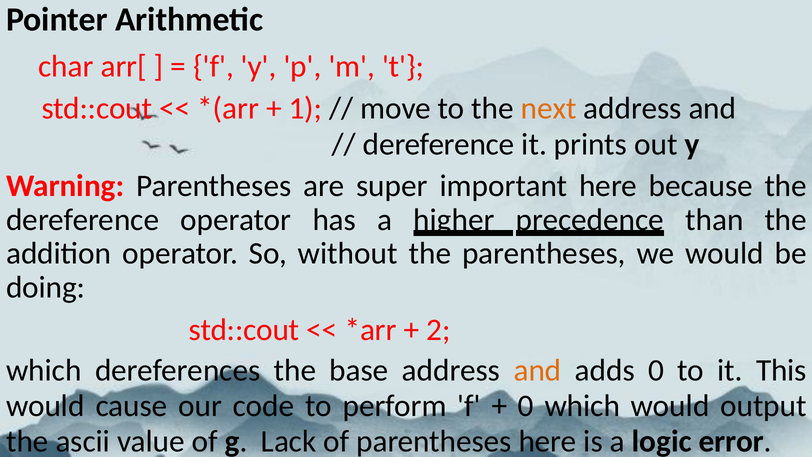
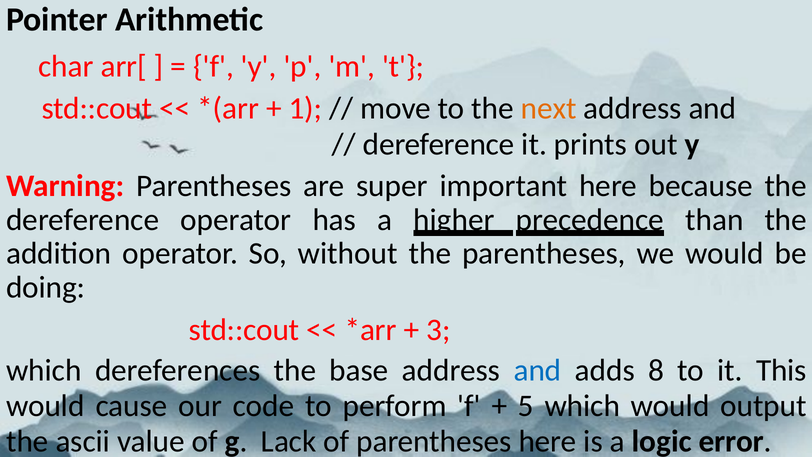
2: 2 -> 3 (438, 330)
and colour: orange -> blue (537, 370)
adds 0: 0 -> 8 (656, 370)
0: 0 -> 5 (526, 406)
